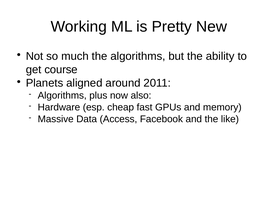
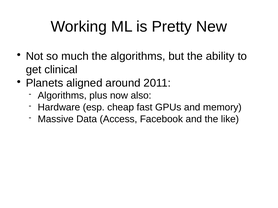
course: course -> clinical (61, 70)
